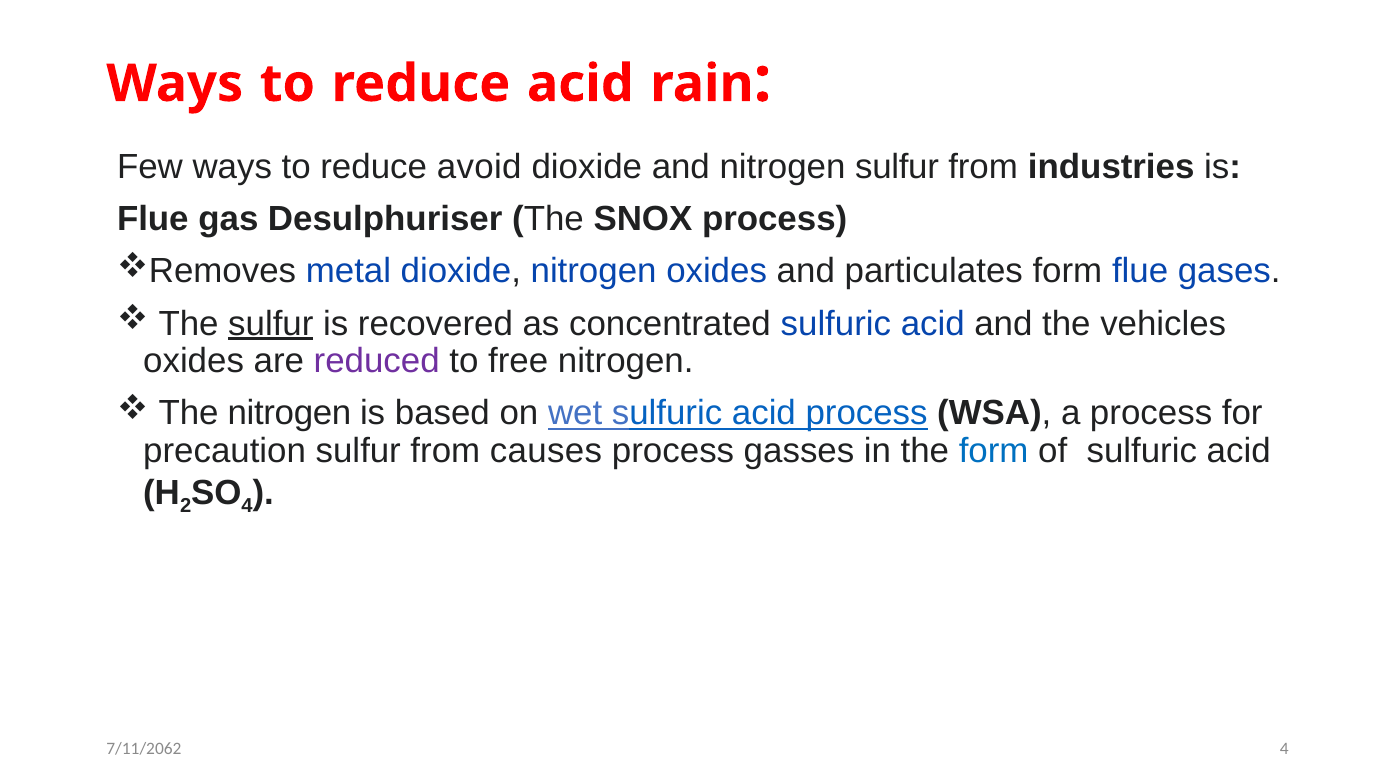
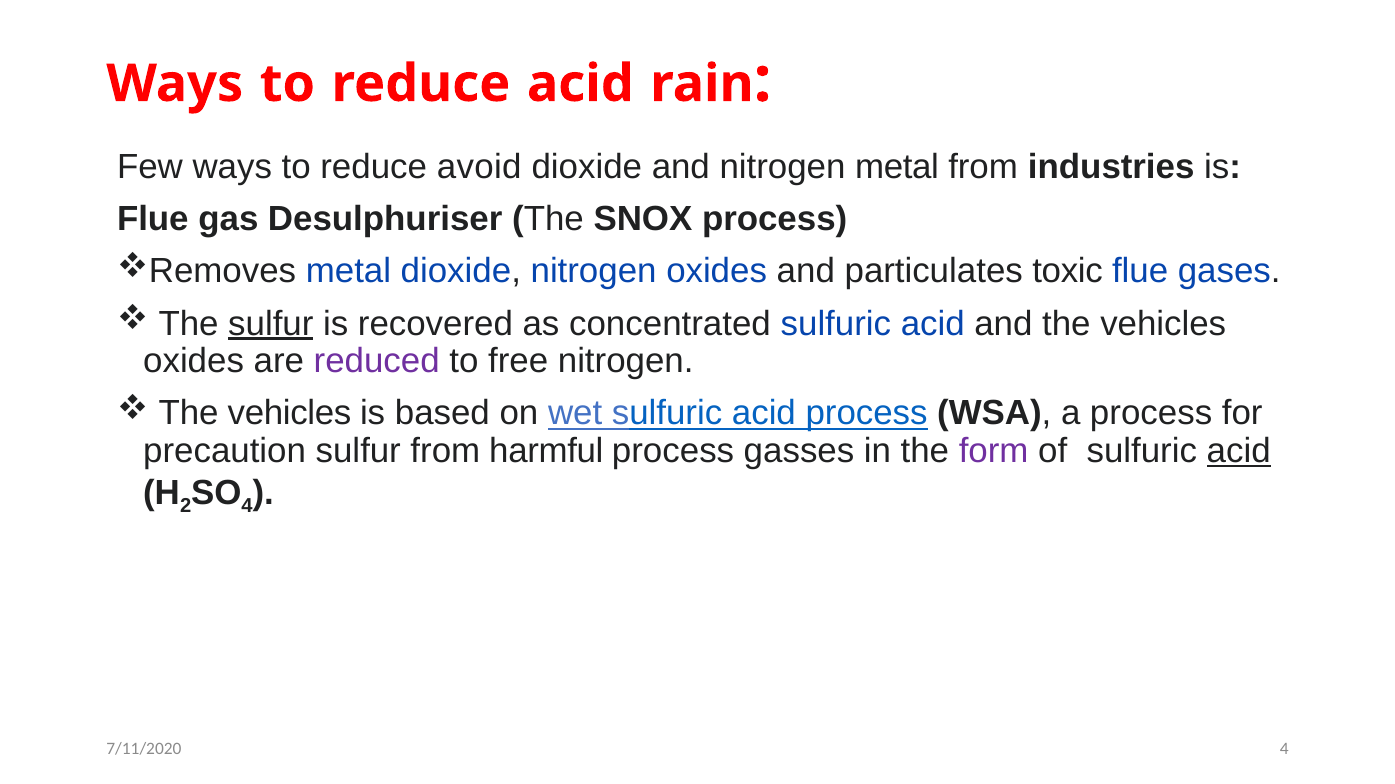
nitrogen sulfur: sulfur -> metal (897, 167)
particulates form: form -> toxic (1068, 272)
nitrogen: nitrogen -> vehicles (289, 414)
causes: causes -> harmful (546, 451)
form colour: blue -> purple (994, 451)
acid underline: none -> present (1239, 451)
7/11/2062: 7/11/2062 -> 7/11/2020 (144, 749)
